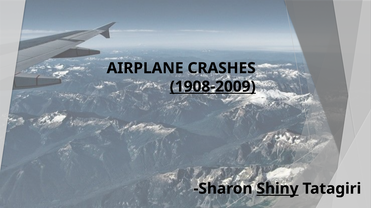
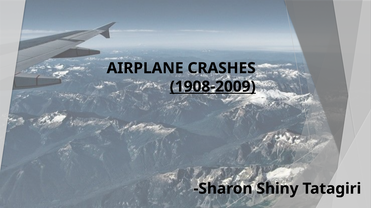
Shiny underline: present -> none (278, 189)
